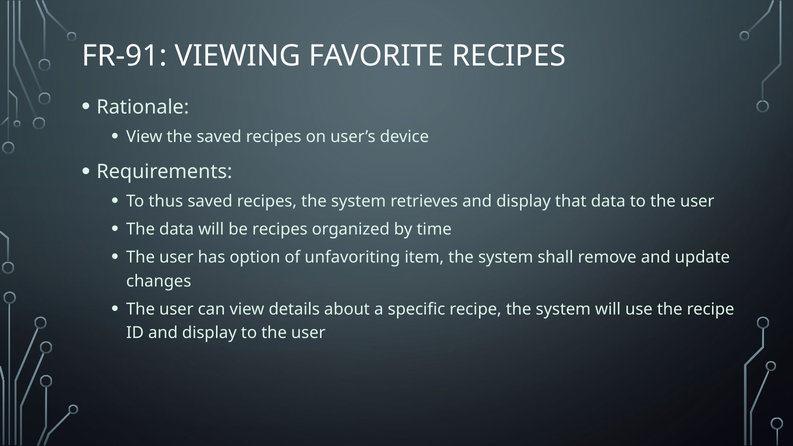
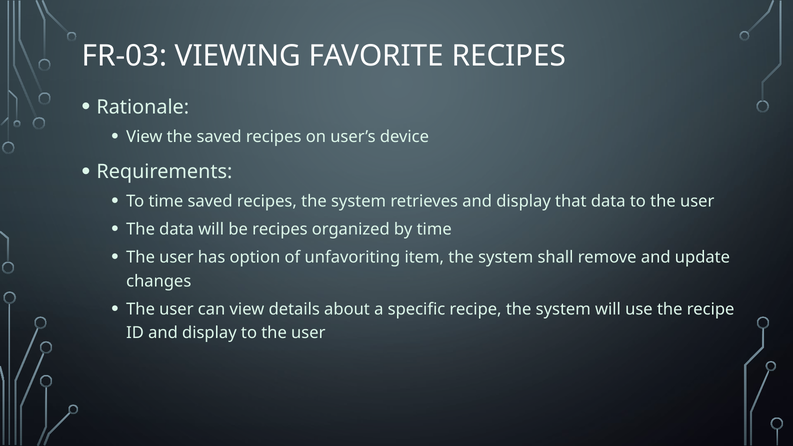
FR-91: FR-91 -> FR-03 (124, 56)
To thus: thus -> time (166, 202)
